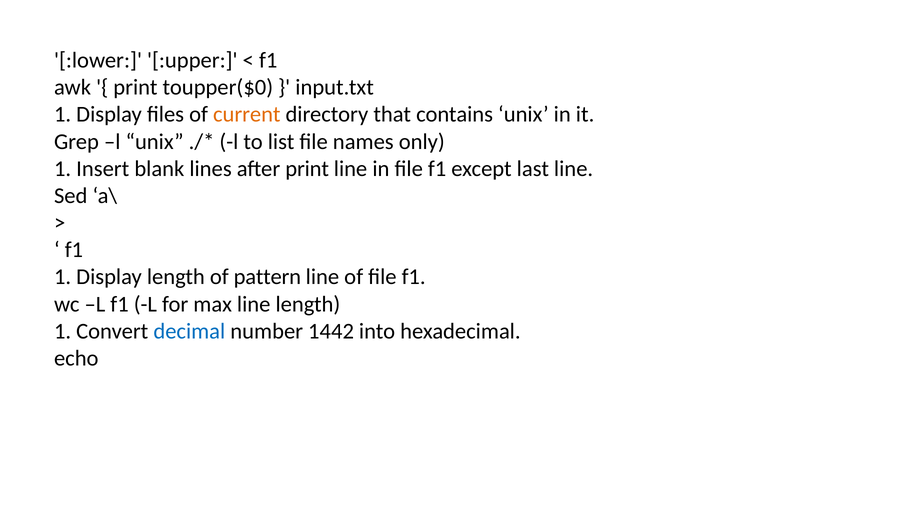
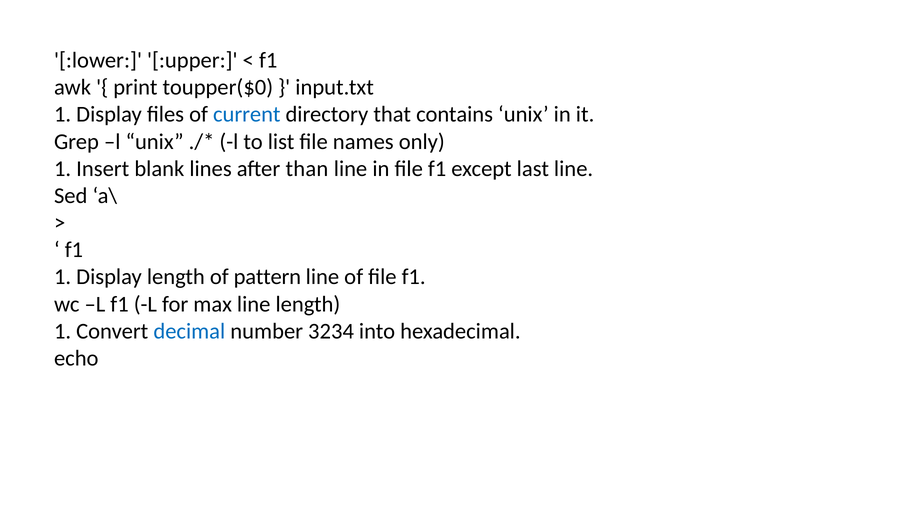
current colour: orange -> blue (247, 115)
after print: print -> than (307, 169)
1442: 1442 -> 3234 (331, 332)
